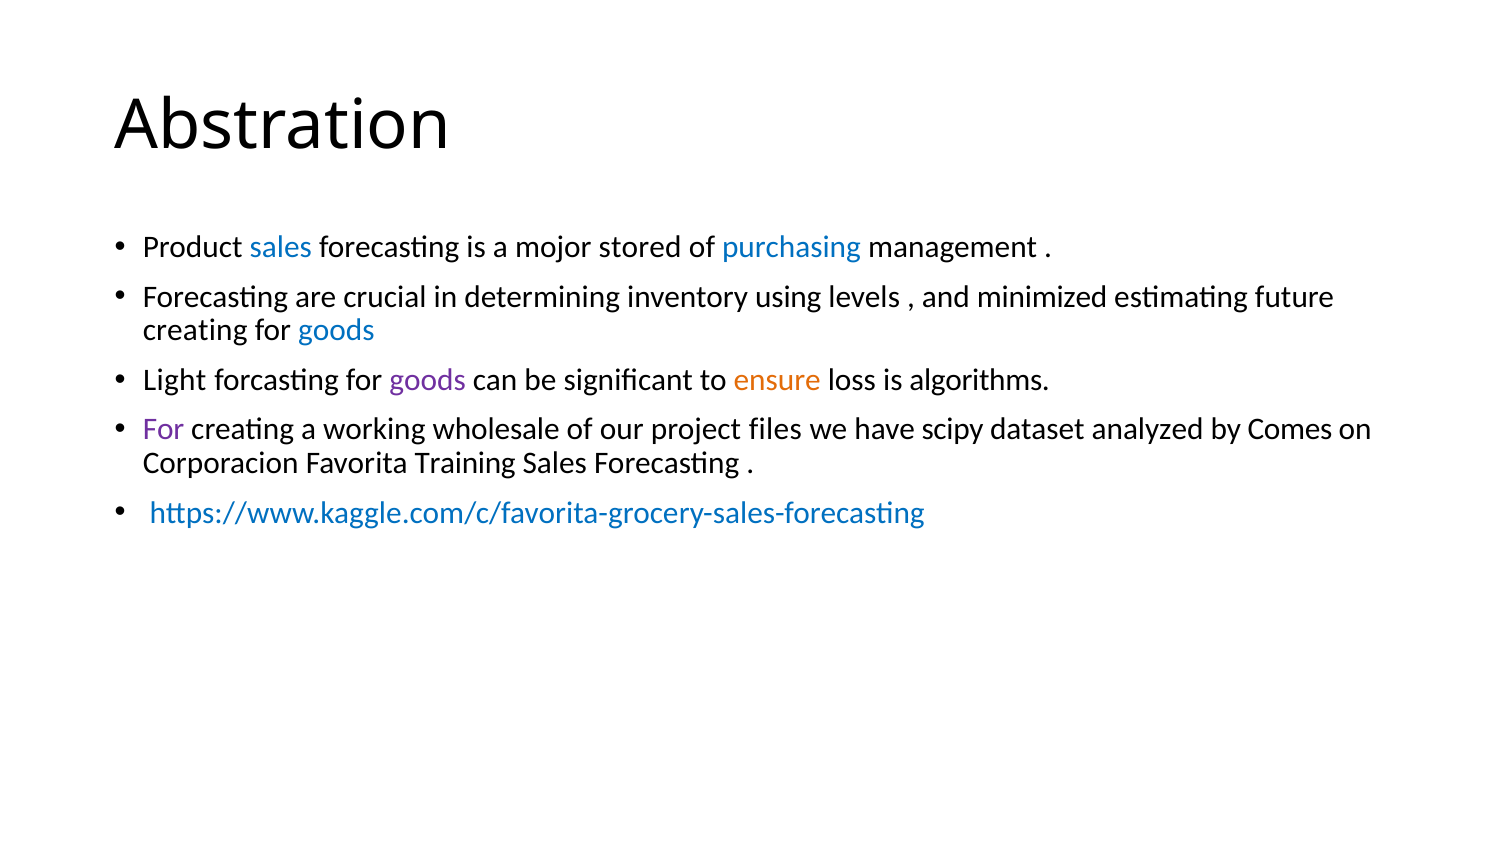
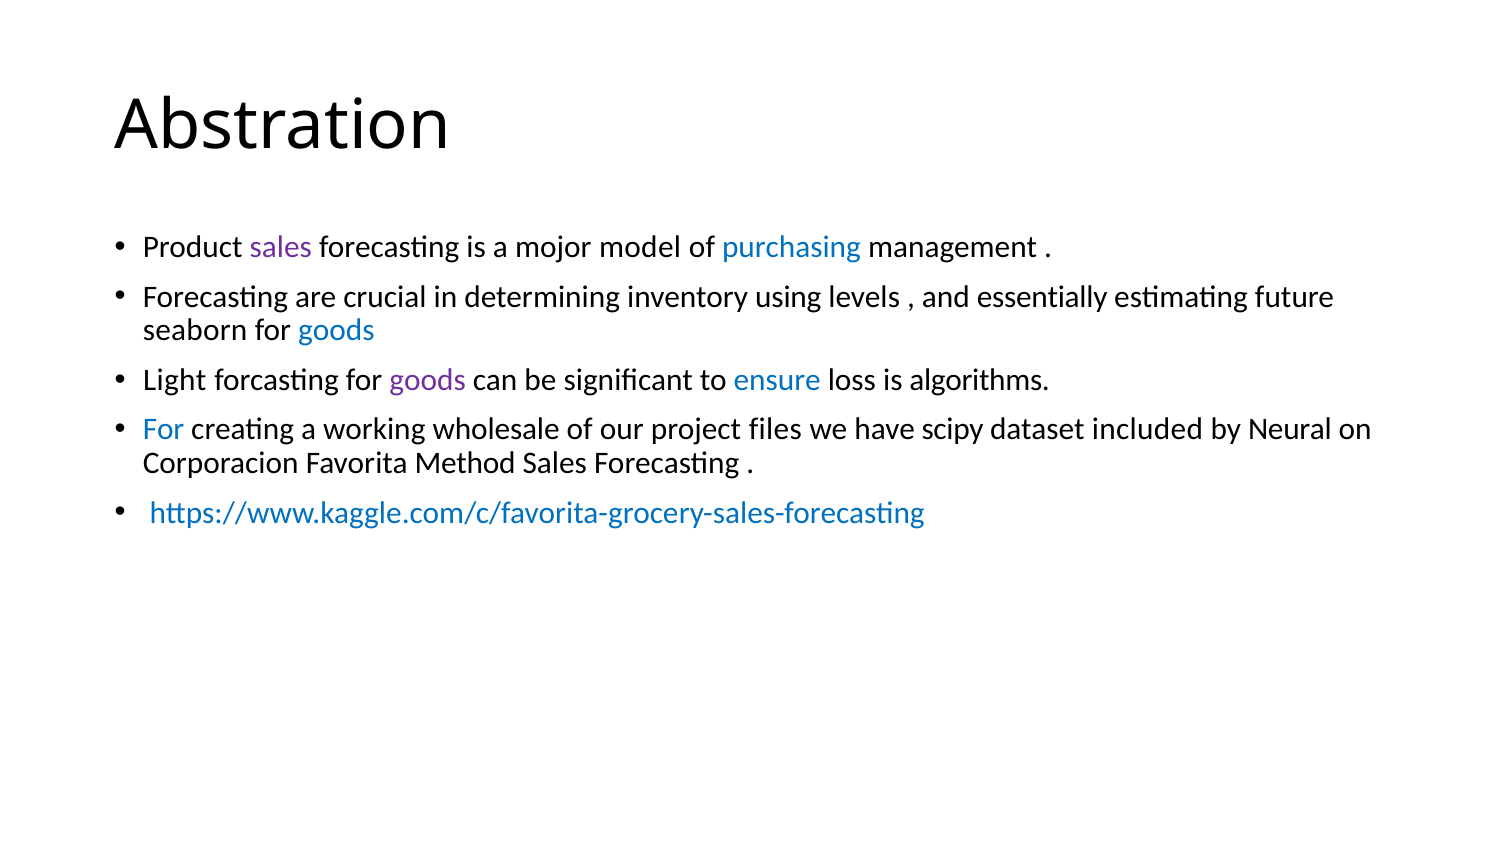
sales colour: blue -> purple (281, 247)
stored: stored -> model (640, 247)
minimized: minimized -> essentially (1042, 297)
creating: creating -> seaborn (195, 331)
ensure colour: orange -> blue (777, 380)
For colour: purple -> blue (164, 430)
analyzed: analyzed -> included (1147, 430)
Comes: Comes -> Neural (1290, 430)
Training: Training -> Method (465, 463)
